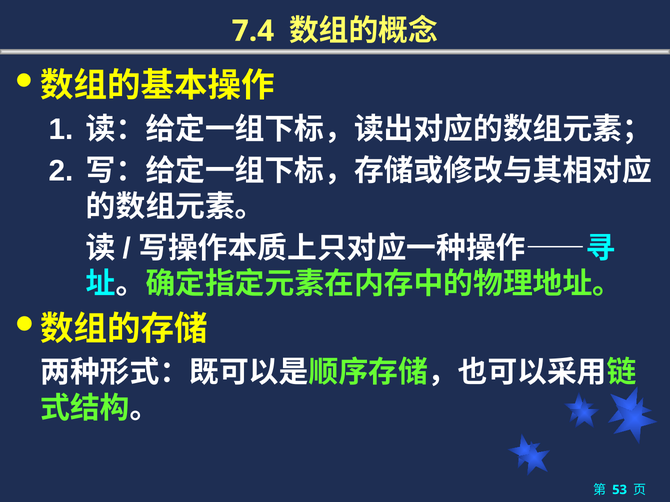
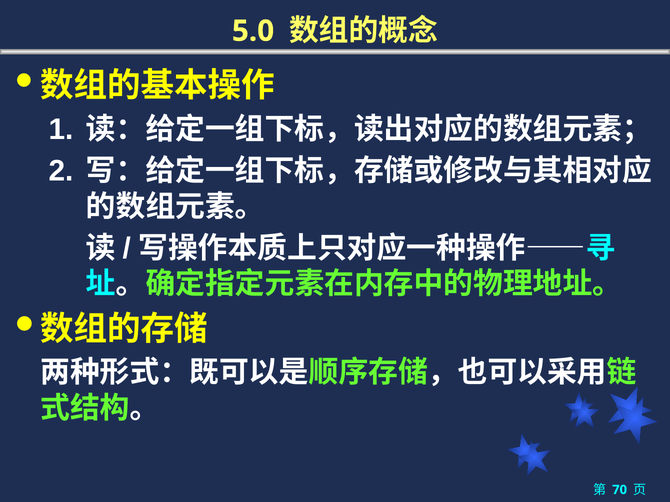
7.4: 7.4 -> 5.0 (253, 31)
53: 53 -> 70 (620, 490)
